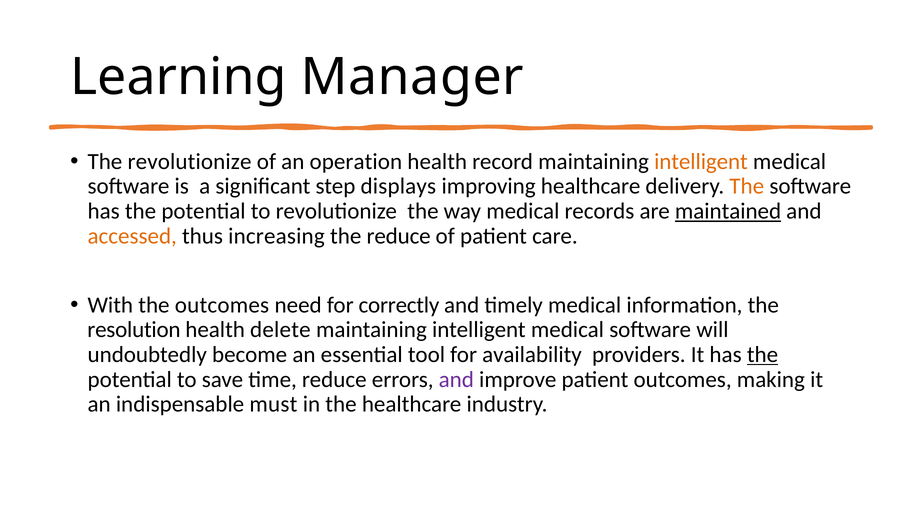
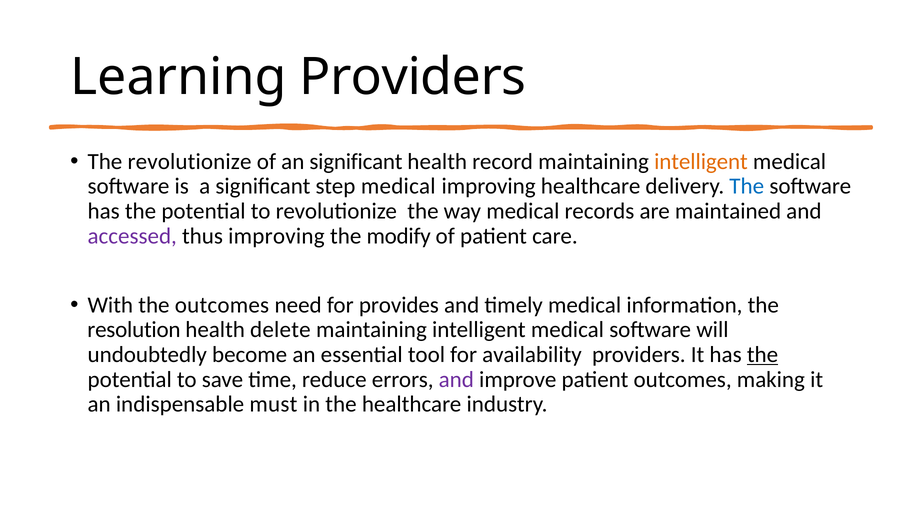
Learning Manager: Manager -> Providers (413, 77)
an operation: operation -> significant (356, 162)
step displays: displays -> medical (398, 187)
The colour: orange -> blue (747, 187)
maintained underline: present -> none (728, 211)
accessed colour: orange -> purple (132, 236)
thus increasing: increasing -> improving (276, 236)
the reduce: reduce -> modify (399, 236)
correctly: correctly -> provides (399, 305)
